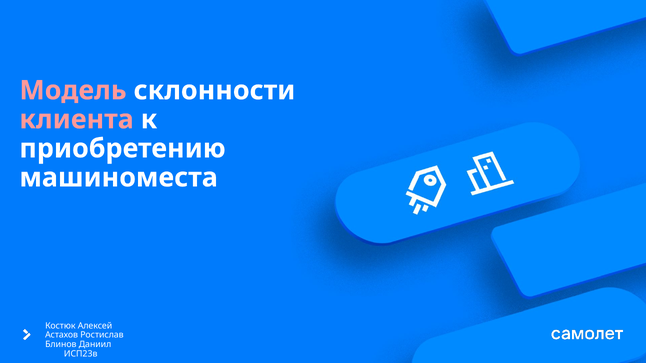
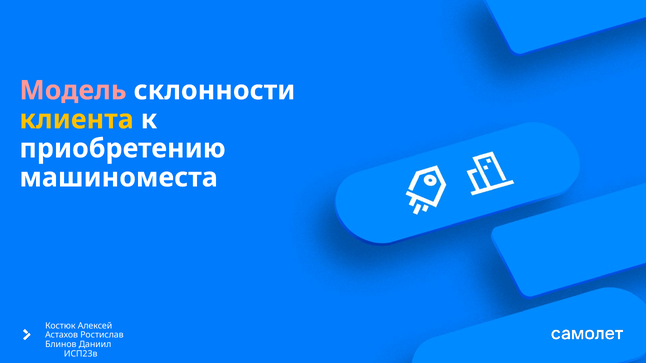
клиента colour: pink -> yellow (77, 120)
